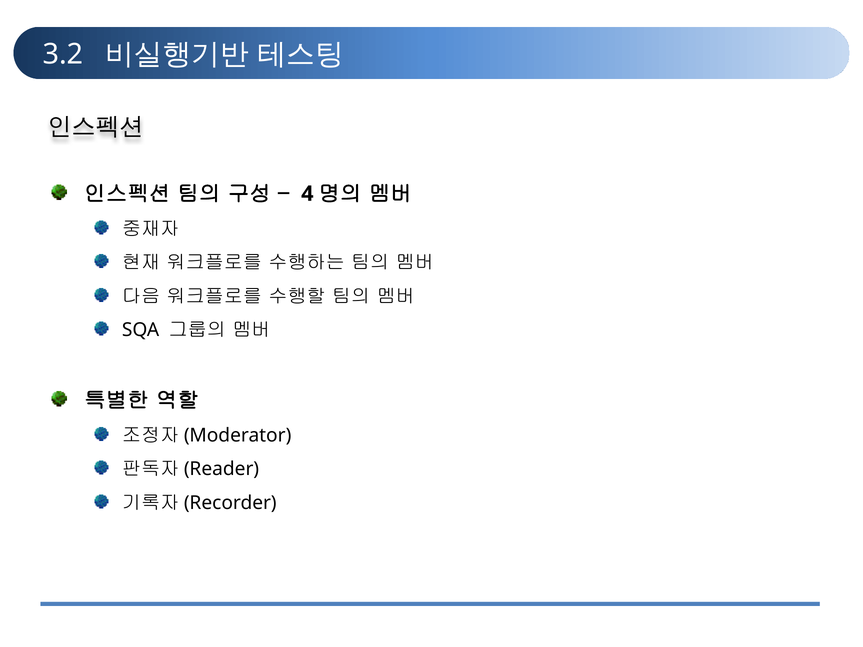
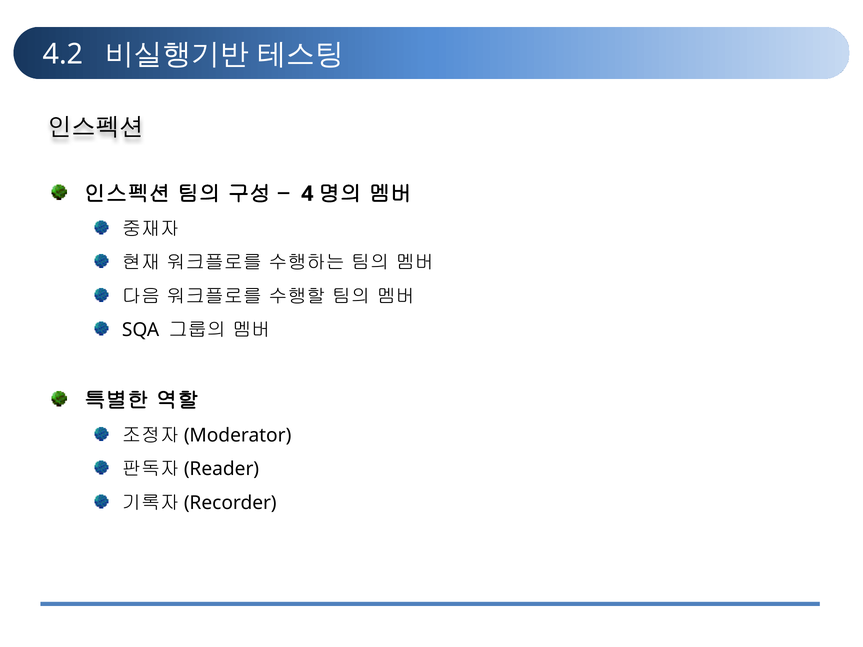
3.2: 3.2 -> 4.2 (63, 54)
